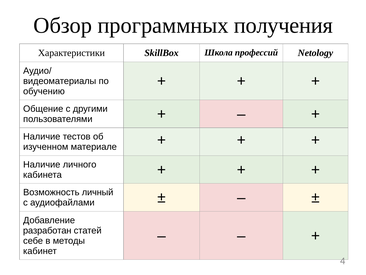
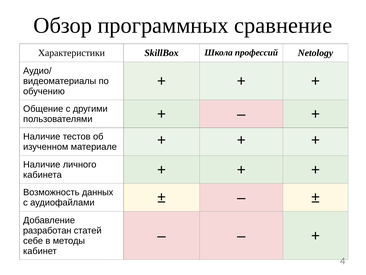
получения: получения -> сравнение (283, 25)
личный: личный -> данных (98, 192)
